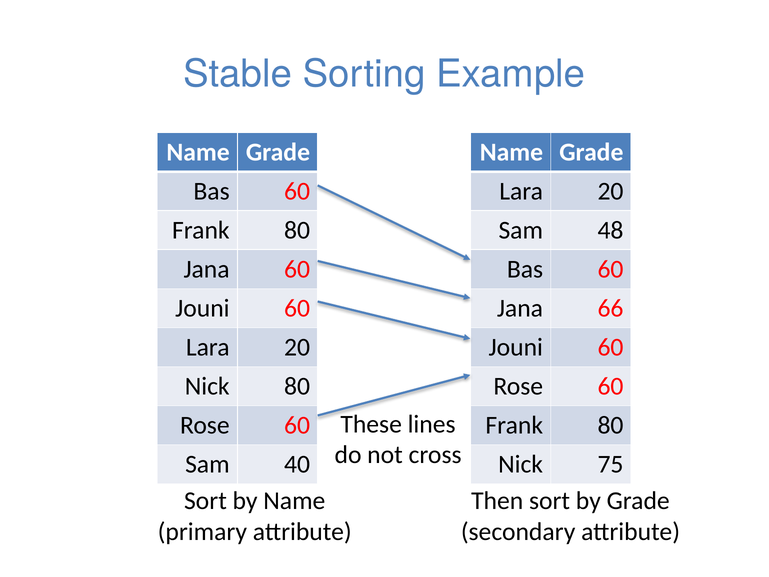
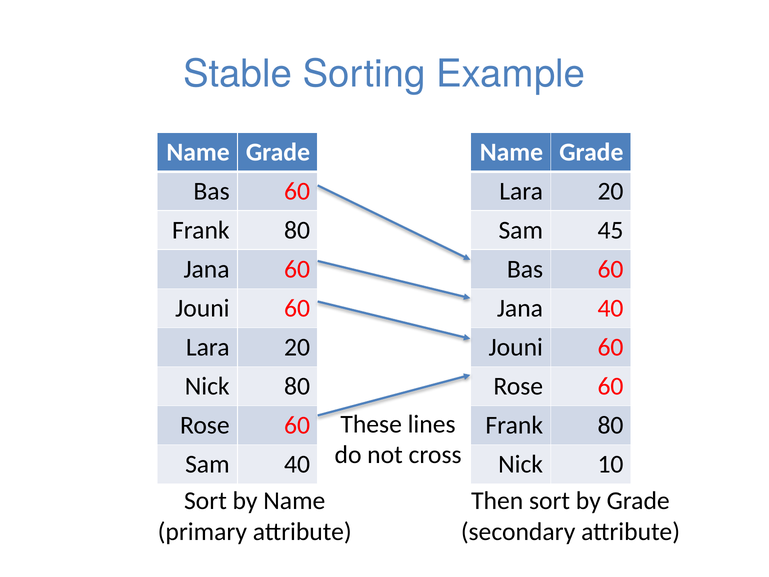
48: 48 -> 45 (610, 230)
Jana 66: 66 -> 40 (610, 308)
75: 75 -> 10 (610, 464)
